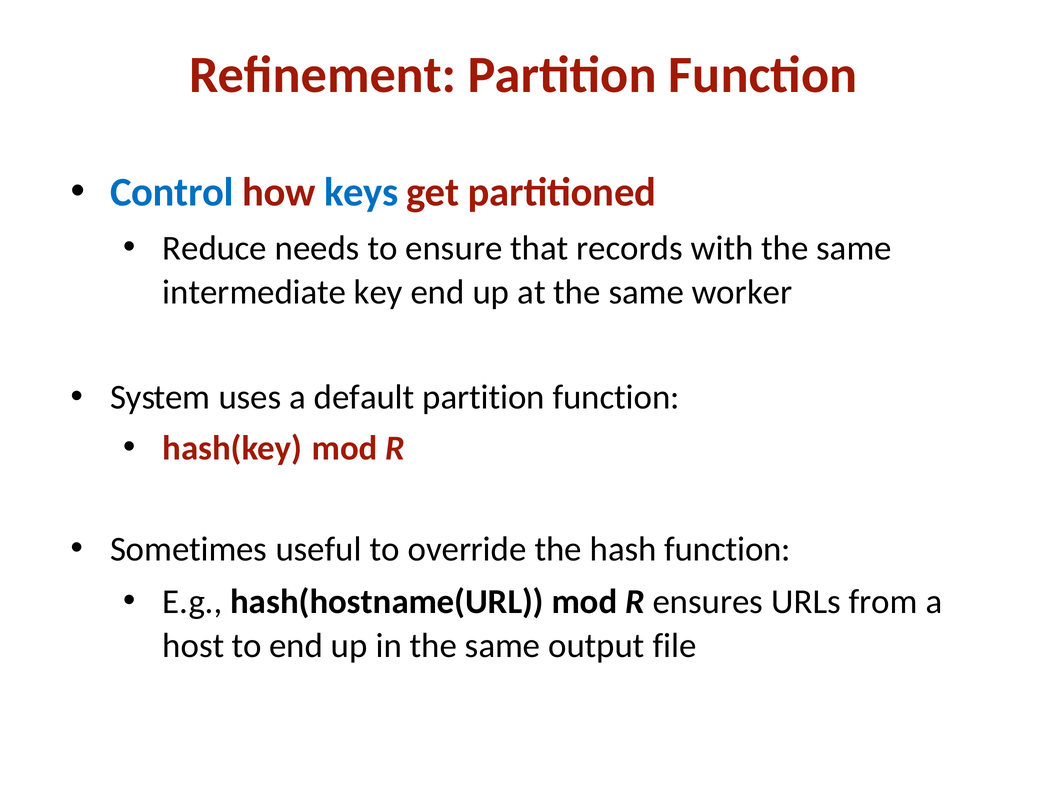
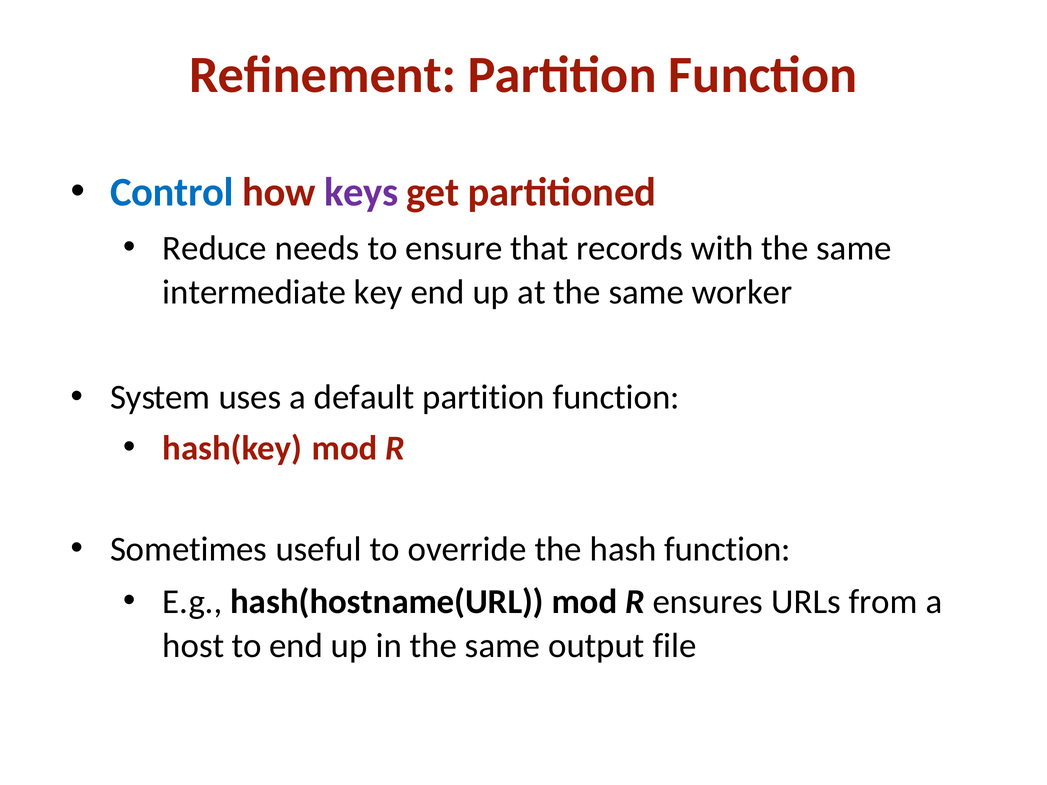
keys colour: blue -> purple (361, 193)
